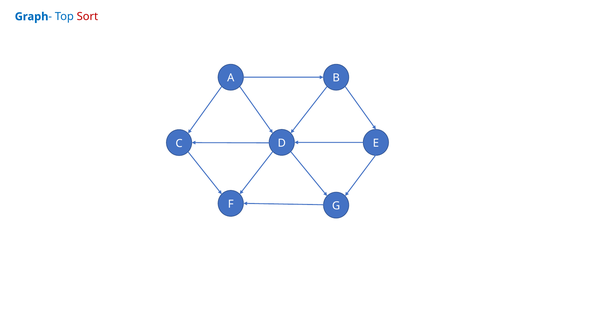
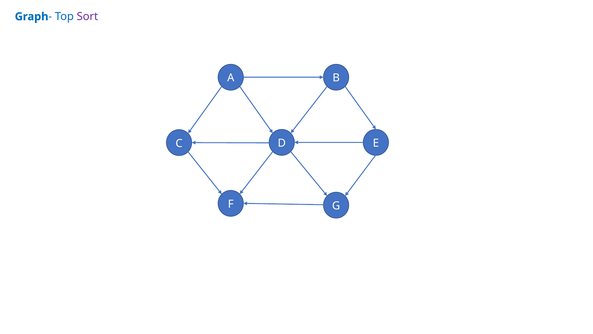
Sort colour: red -> purple (87, 17)
